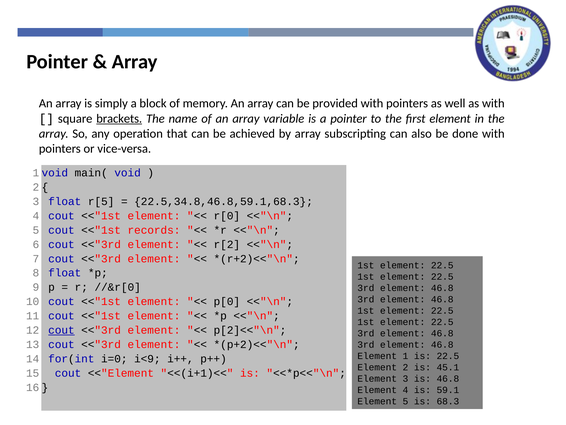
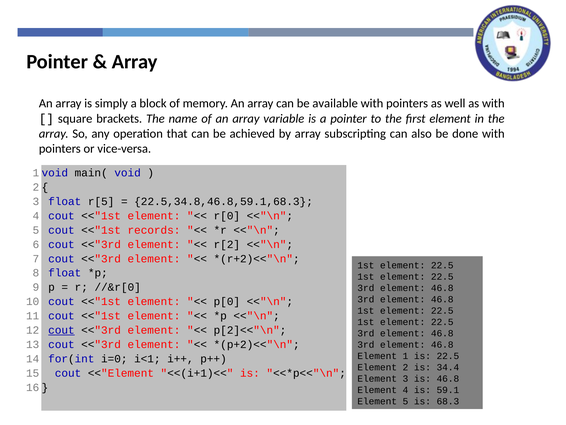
provided: provided -> available (335, 103)
brackets underline: present -> none (119, 118)
i<9: i<9 -> i<1 (147, 359)
45.1: 45.1 -> 34.4 (448, 367)
